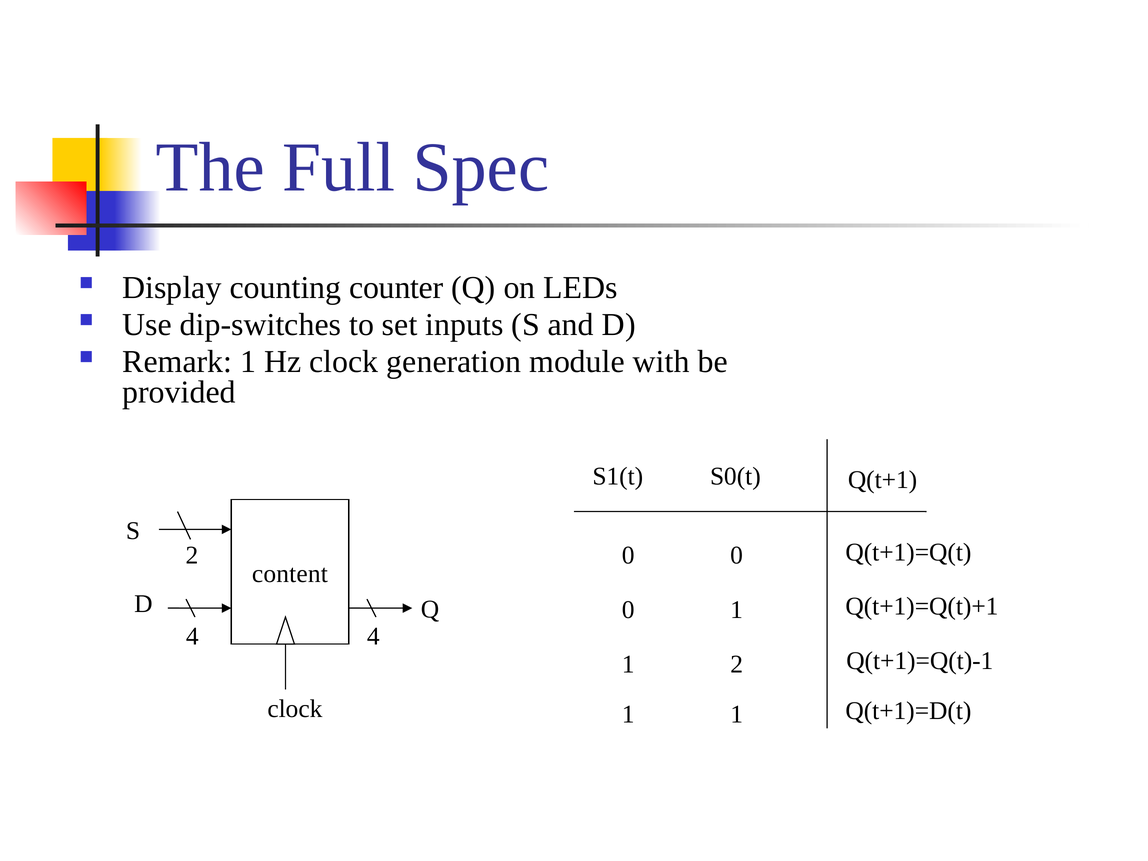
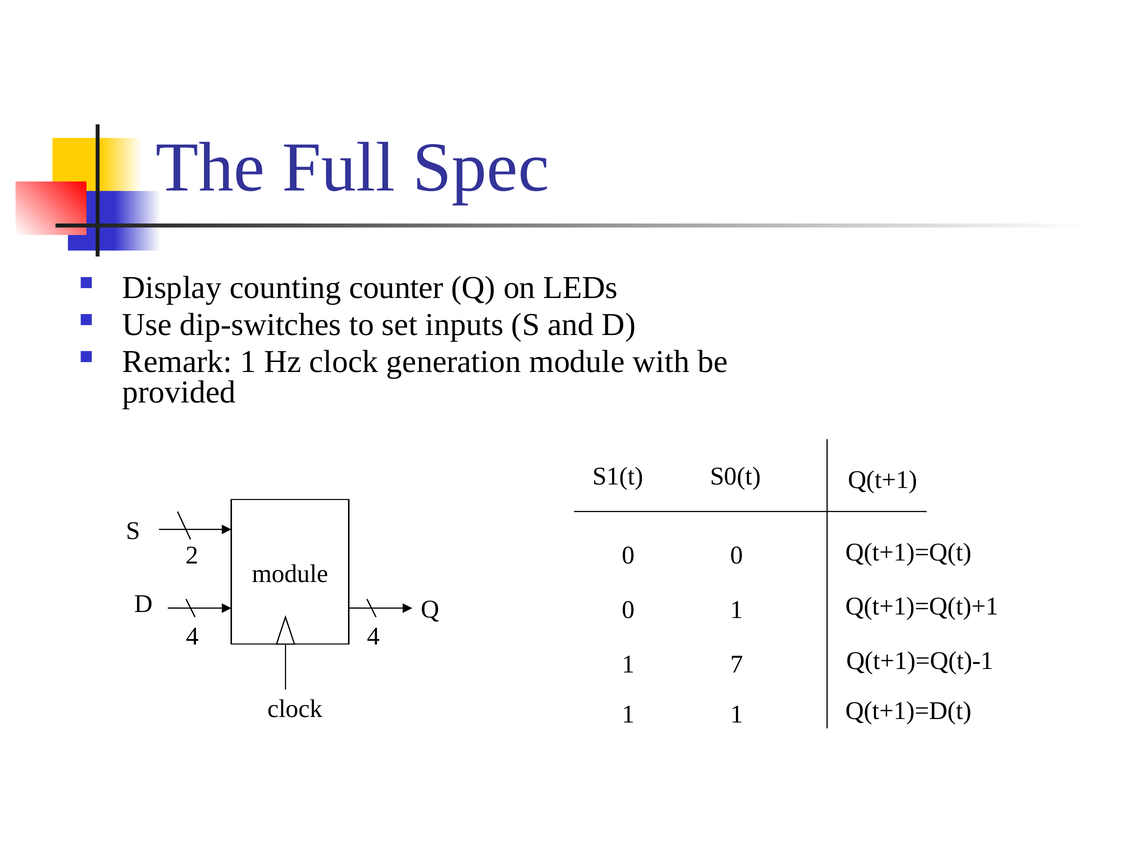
content: content -> module (290, 574)
1 2: 2 -> 7 (737, 664)
